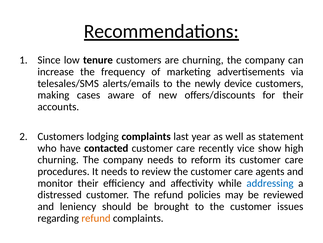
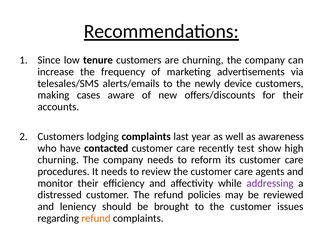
statement: statement -> awareness (281, 136)
vice: vice -> test (246, 148)
addressing colour: blue -> purple (270, 183)
